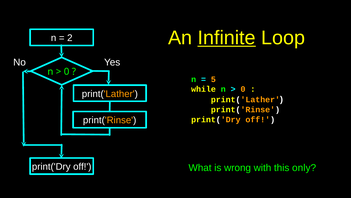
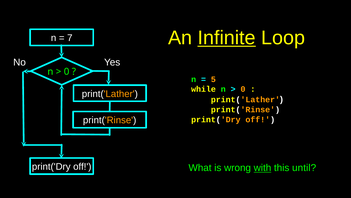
2: 2 -> 7 (70, 38)
with underline: none -> present (262, 167)
only: only -> until (304, 167)
